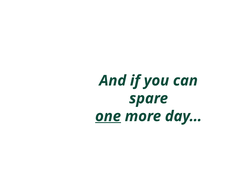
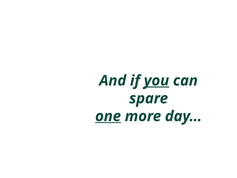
you underline: none -> present (156, 81)
